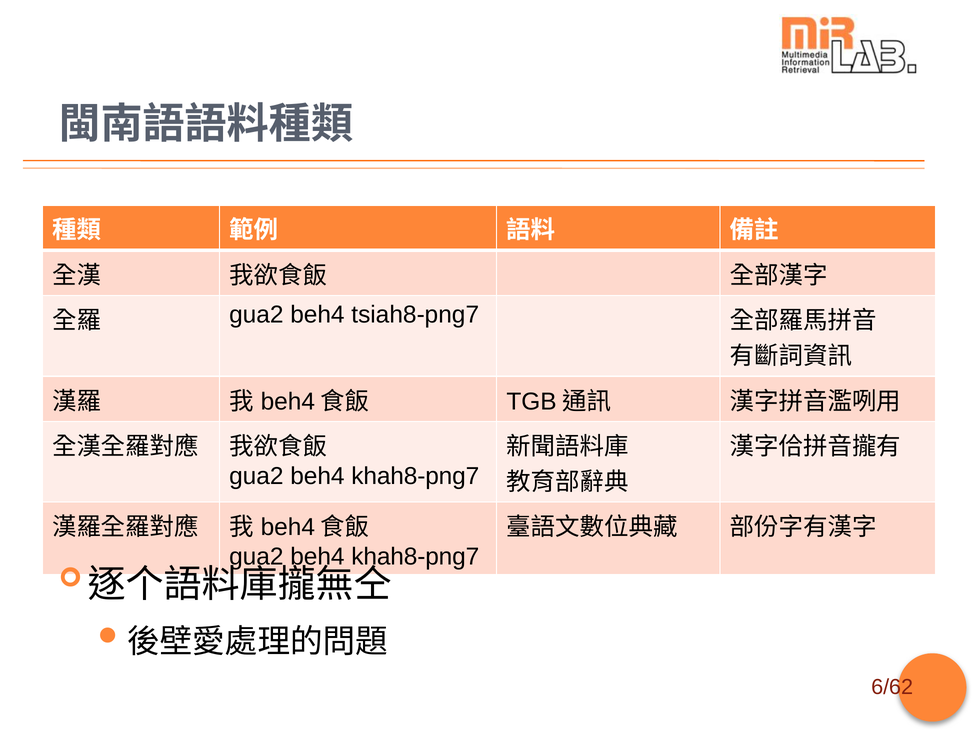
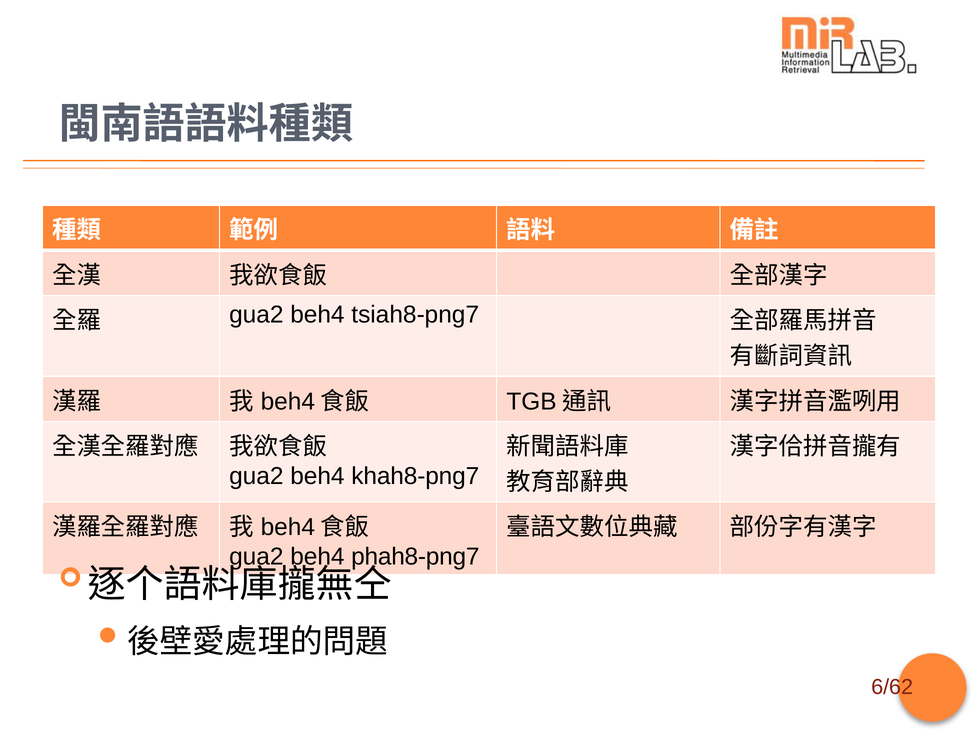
khah8-png7: khah8-png7 -> phah8-png7 (415, 556)
